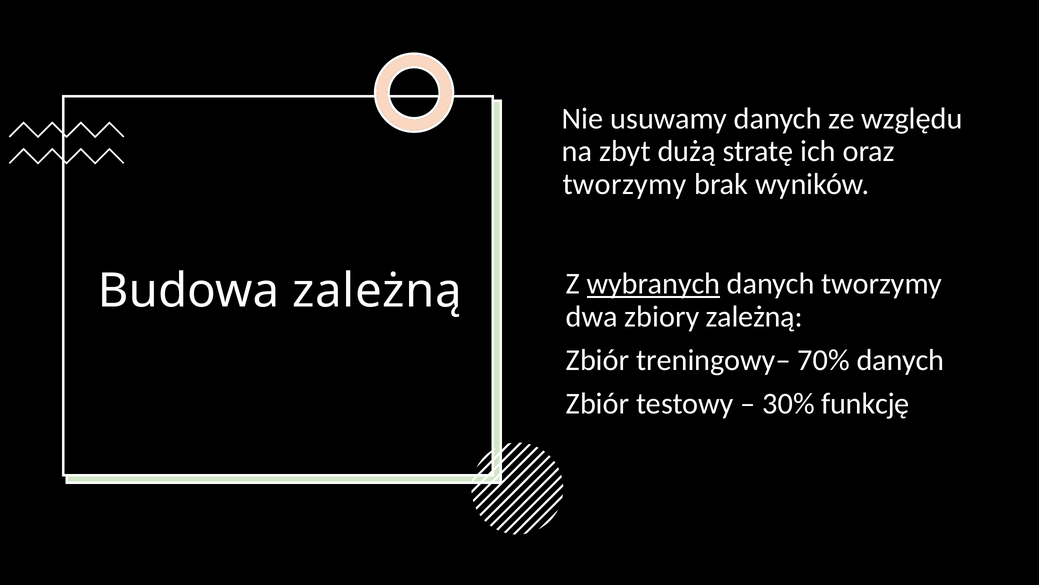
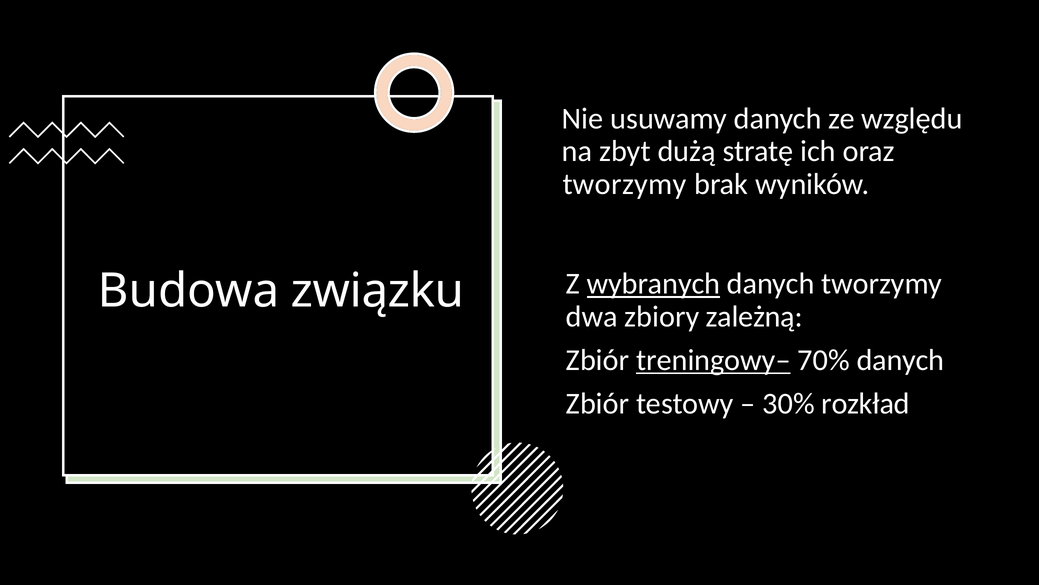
Budowa zależną: zależną -> związku (377, 291)
treningowy– underline: none -> present (713, 360)
funkcję: funkcję -> rozkład (865, 403)
